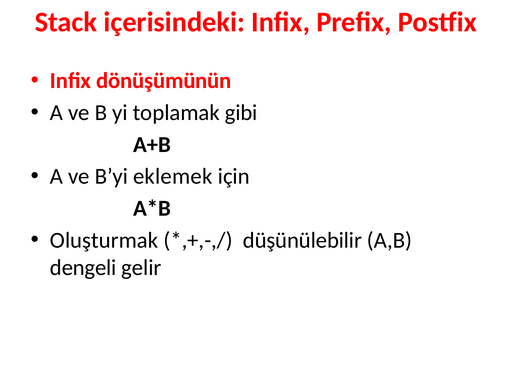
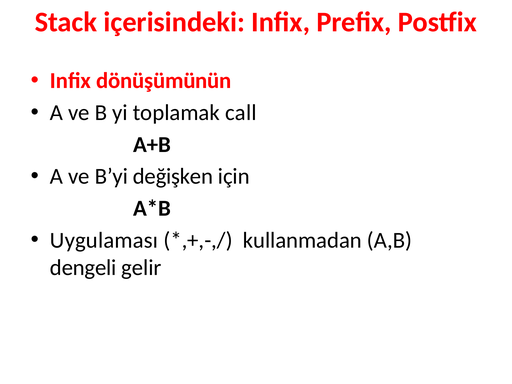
gibi: gibi -> call (241, 113)
eklemek: eklemek -> değişken (173, 176)
Oluşturmak: Oluşturmak -> Uygulaması (104, 240)
düşünülebilir: düşünülebilir -> kullanmadan (302, 240)
